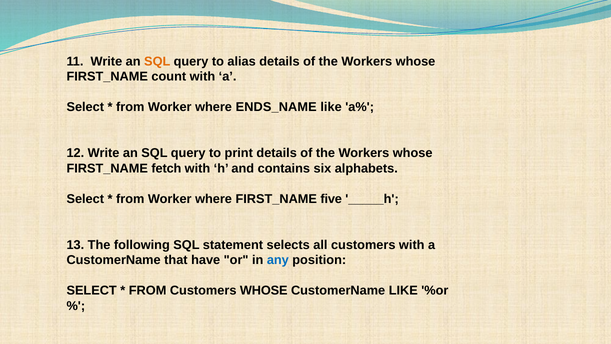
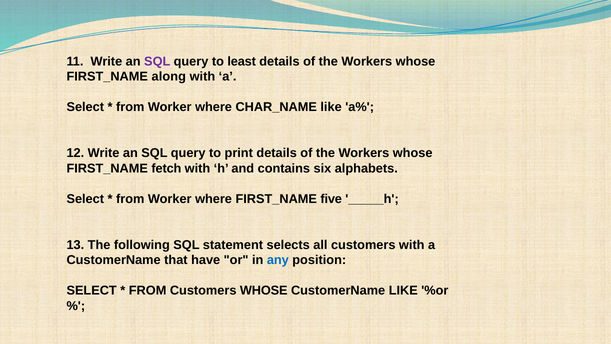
SQL colour: orange -> purple (157, 61)
alias: alias -> least (242, 61)
count: count -> along (169, 77)
ENDS_NAME: ENDS_NAME -> CHAR_NAME (276, 107)
